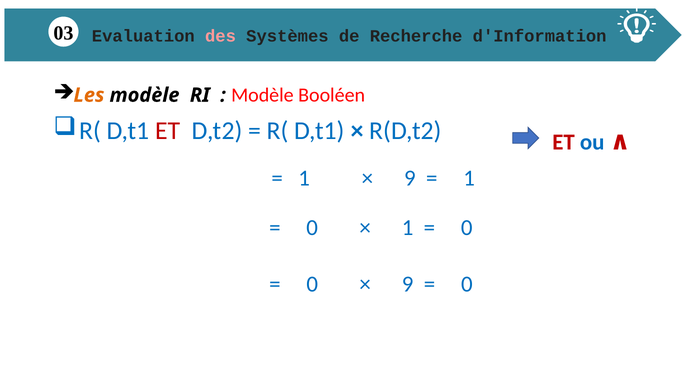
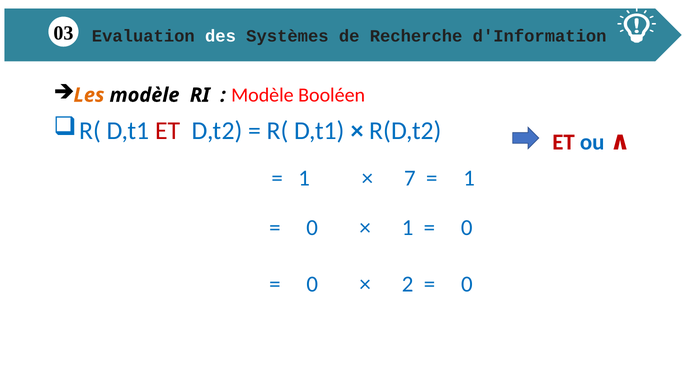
des colour: pink -> white (221, 36)
9: 9 -> 7 (410, 178)
9: 9 -> 2 (408, 284)
